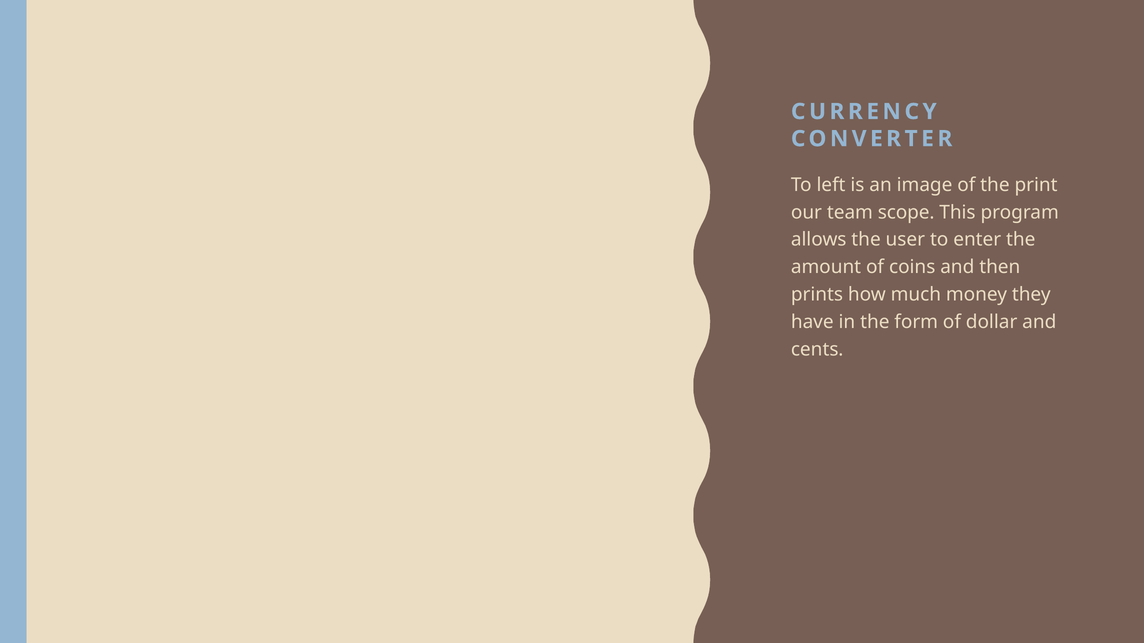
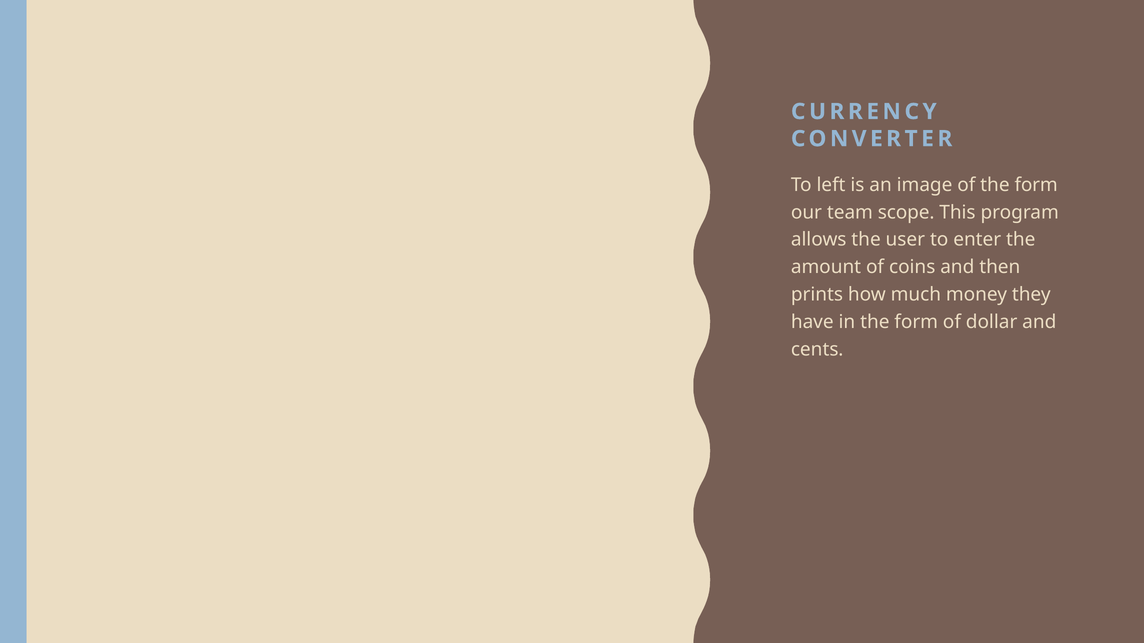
of the print: print -> form (1036, 185)
